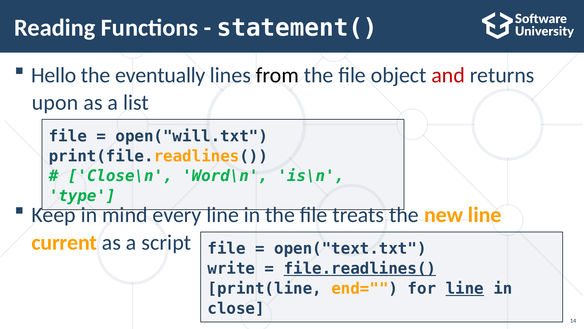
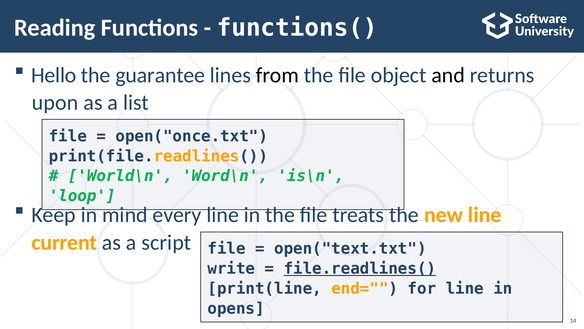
statement(: statement( -> functions( (297, 28)
eventually: eventually -> guarantee (160, 75)
and colour: red -> black (448, 75)
open("will.txt: open("will.txt -> open("once.txt (192, 136)
Close\n: Close\n -> World\n (120, 176)
type: type -> loop (82, 196)
line underline: present -> none (465, 288)
close: close -> opens (236, 308)
